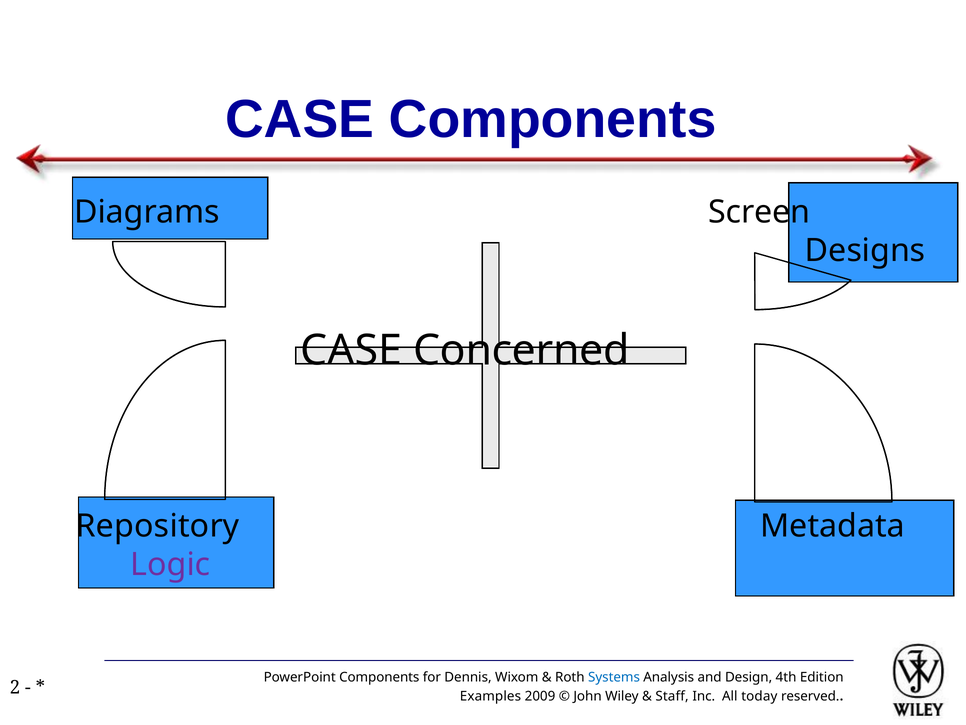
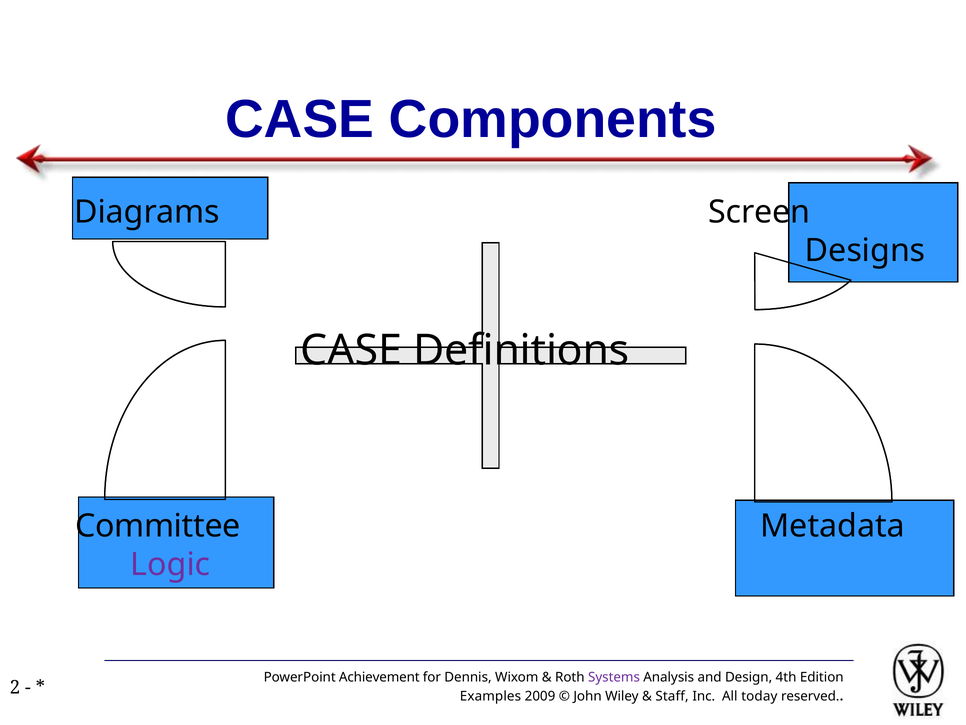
Concerned: Concerned -> Definitions (521, 350)
Repository: Repository -> Committee (158, 526)
PowerPoint Components: Components -> Achievement (379, 677)
Systems colour: blue -> purple (614, 677)
